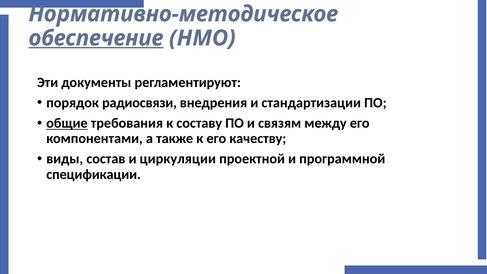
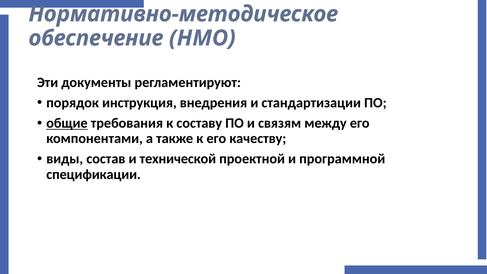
обеспечение underline: present -> none (96, 38)
радиосвязи: радиосвязи -> инструкция (139, 103)
циркуляции: циркуляции -> технической (178, 159)
